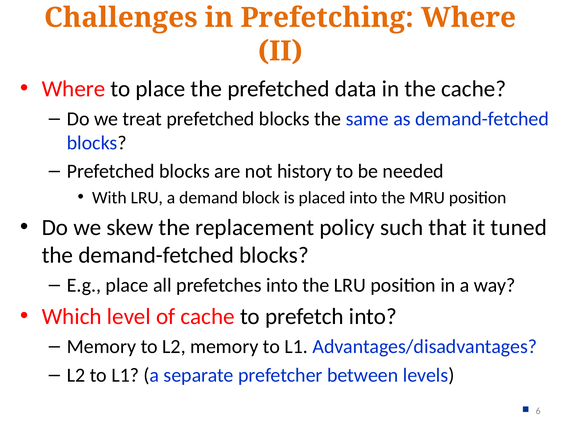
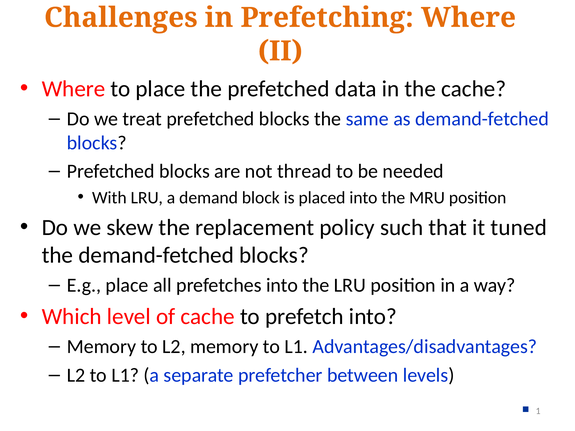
history: history -> thread (304, 172)
6: 6 -> 1 (538, 411)
